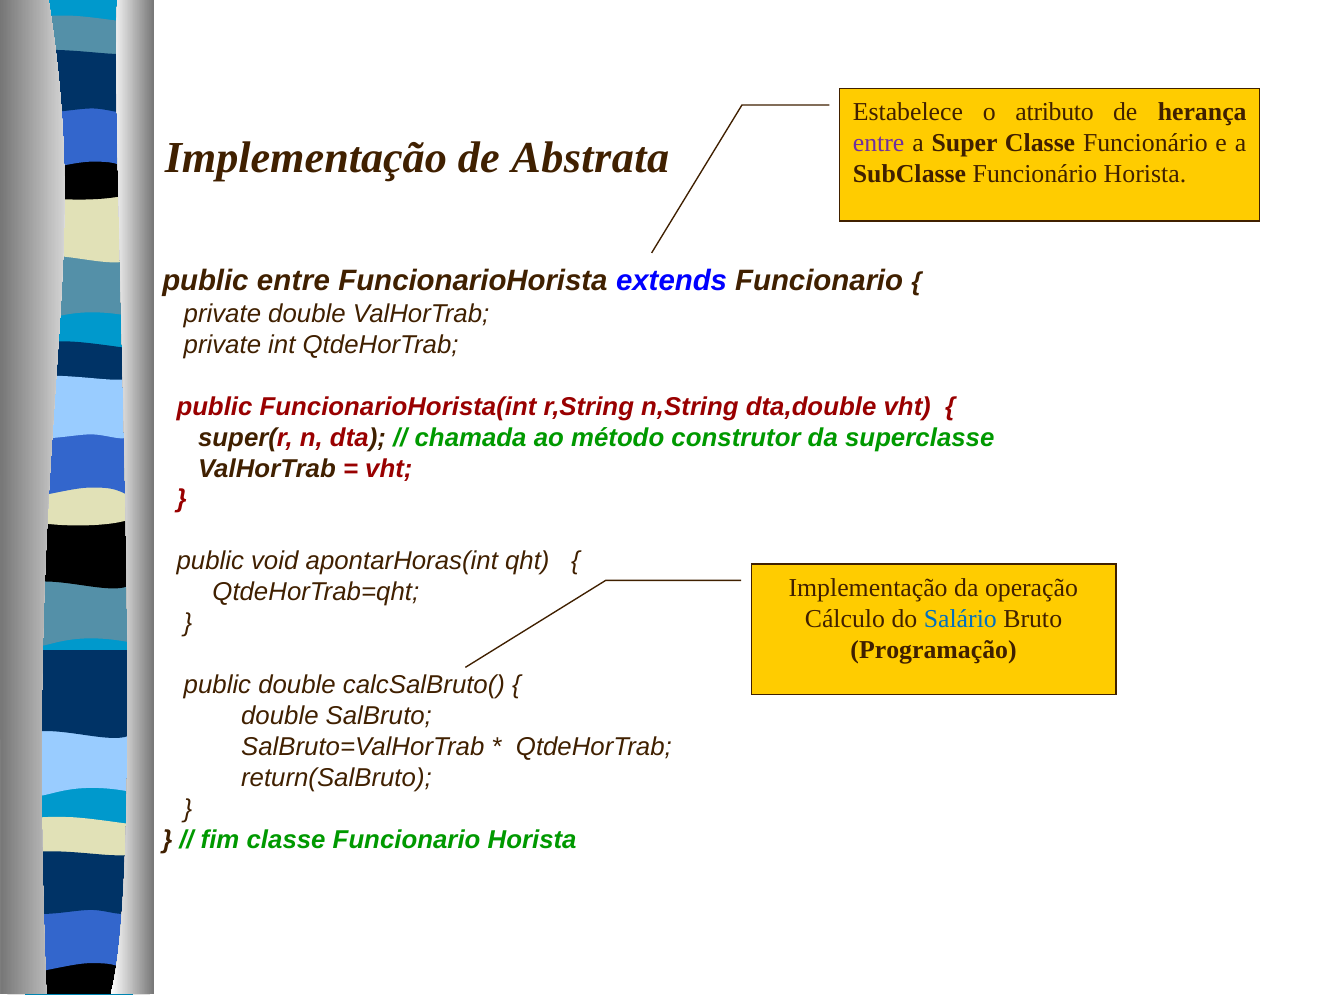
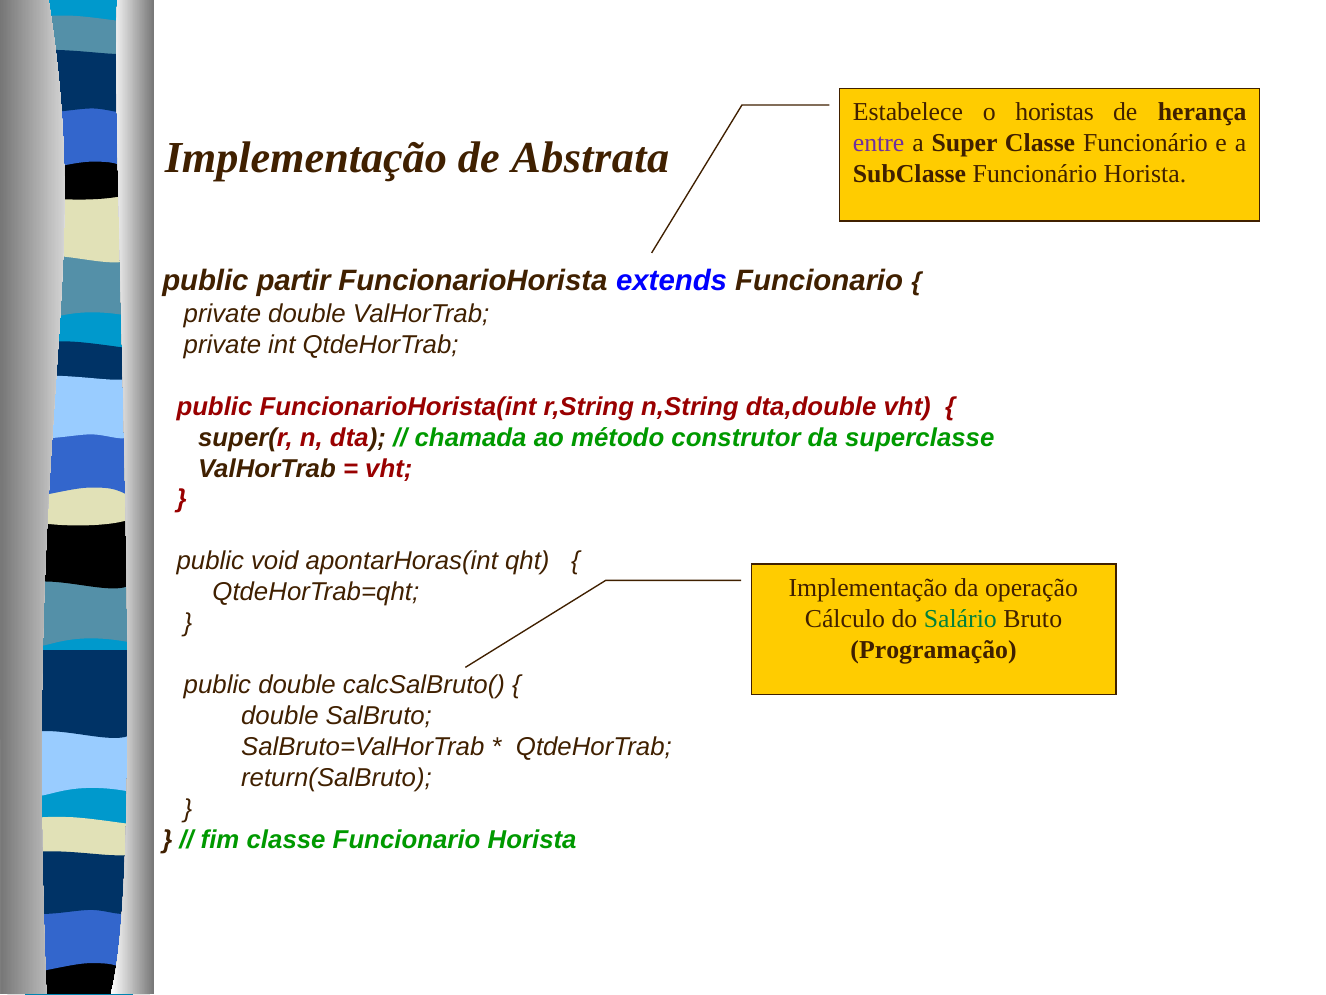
atributo: atributo -> horistas (1055, 112)
public entre: entre -> partir (294, 281)
Salário colour: blue -> green (960, 619)
